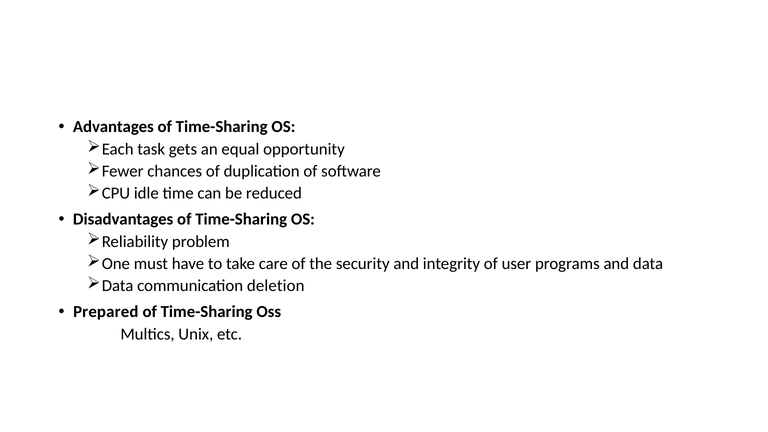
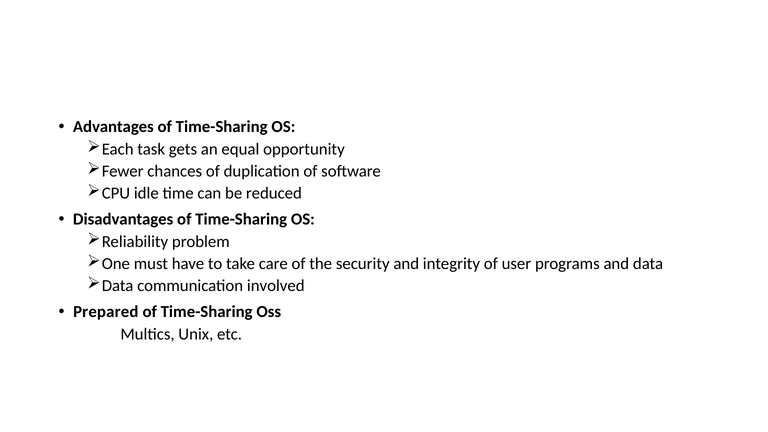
deletion: deletion -> involved (276, 286)
